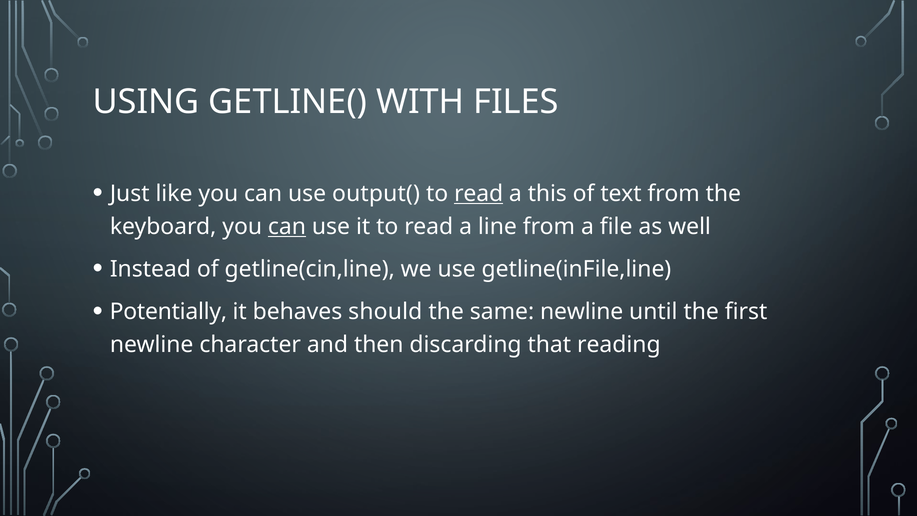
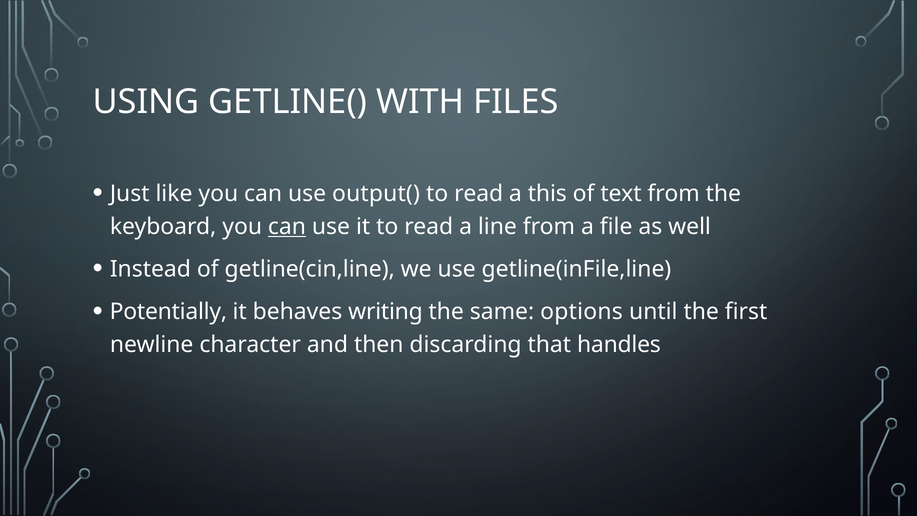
read underline: present -> none (479, 194)
should: should -> writing (385, 312)
same newline: newline -> options (582, 312)
reading: reading -> handles (619, 345)
